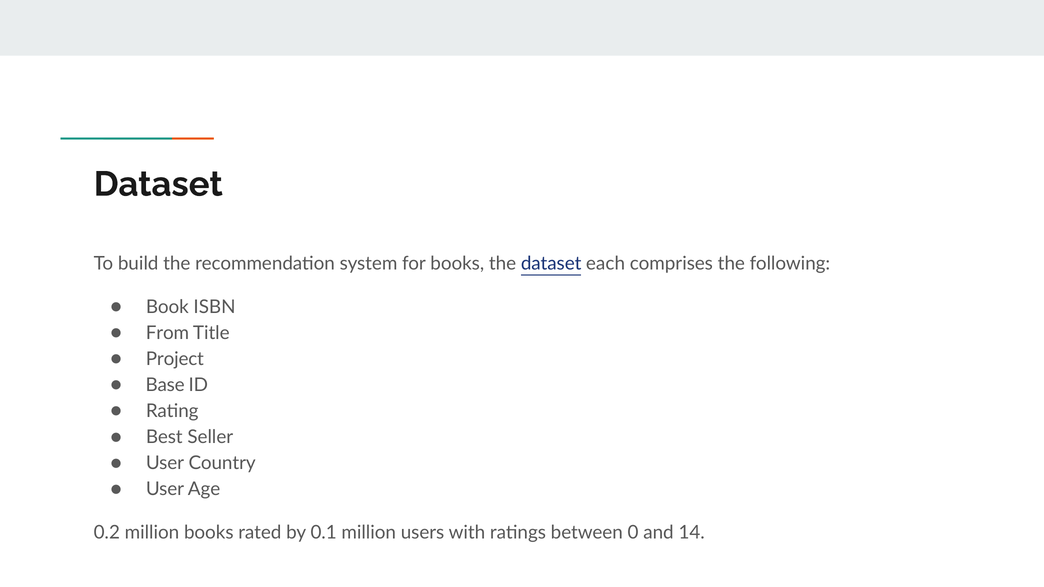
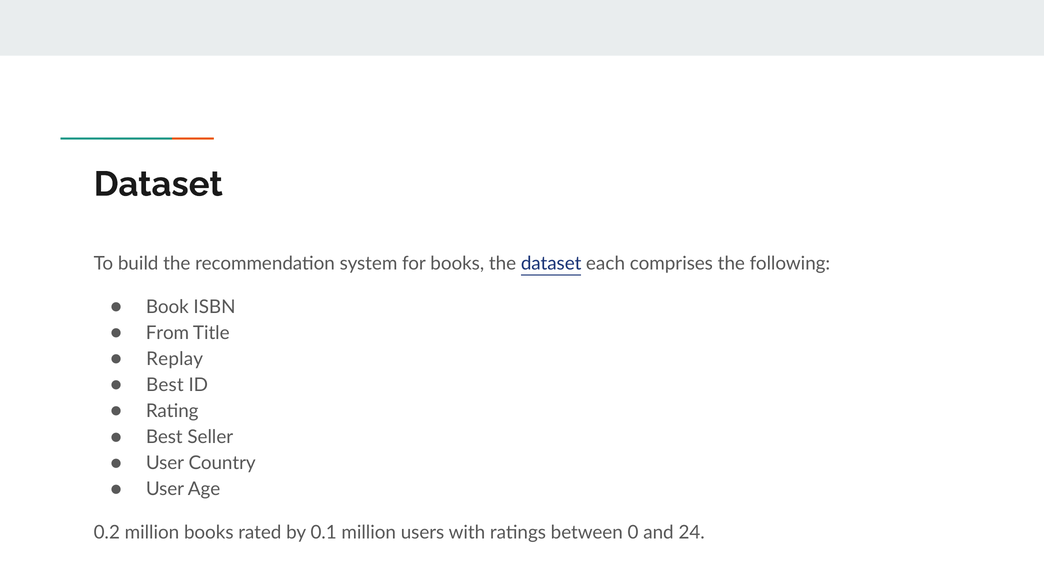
Project: Project -> Replay (175, 359)
Base: Base -> Best (165, 385)
14: 14 -> 24 (692, 533)
